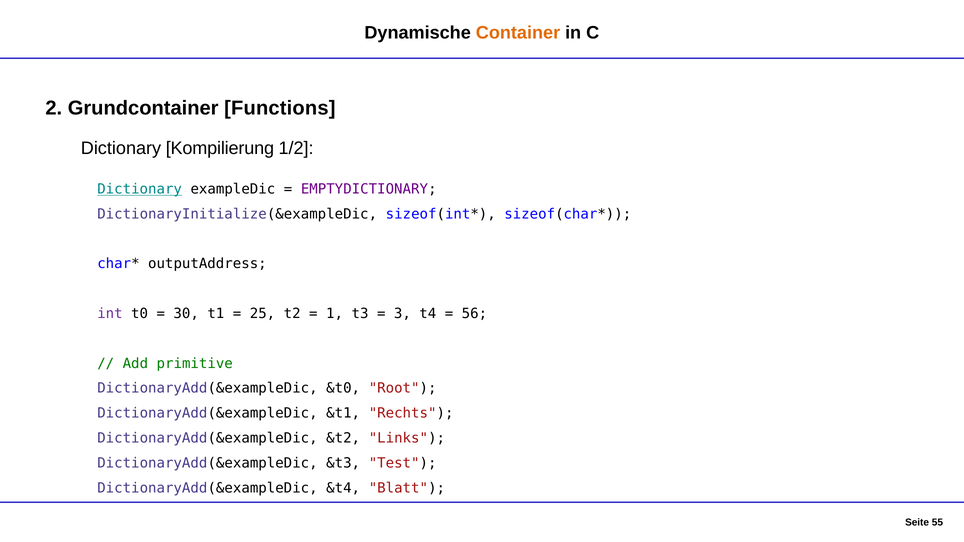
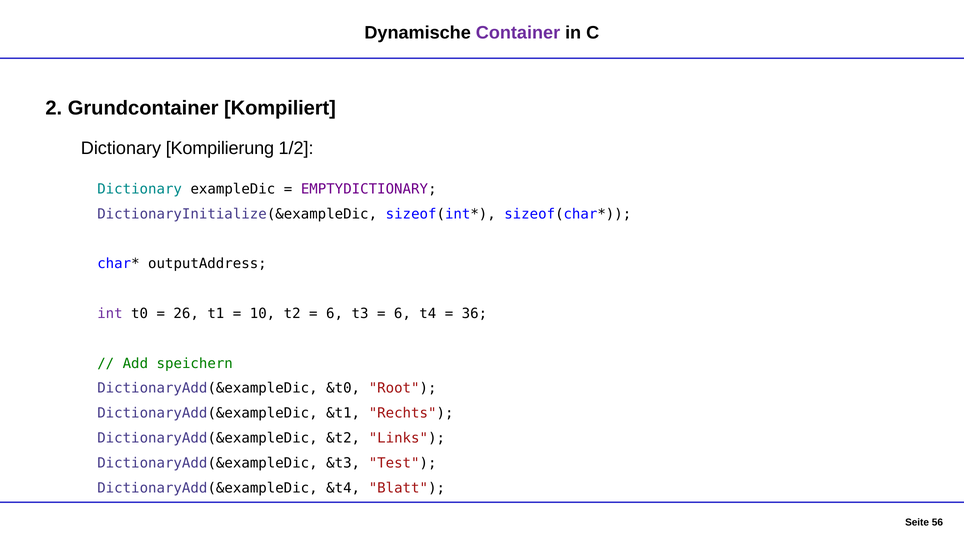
Container colour: orange -> purple (518, 33)
Functions: Functions -> Kompiliert (280, 108)
Dictionary underline: present -> none (140, 189)
30: 30 -> 26 (186, 314)
25: 25 -> 10 (262, 314)
1: 1 -> 6 (335, 314)
3: 3 -> 6 (402, 314)
56: 56 -> 36 (474, 314)
primitive: primitive -> speichern (195, 364)
55: 55 -> 56 (937, 523)
